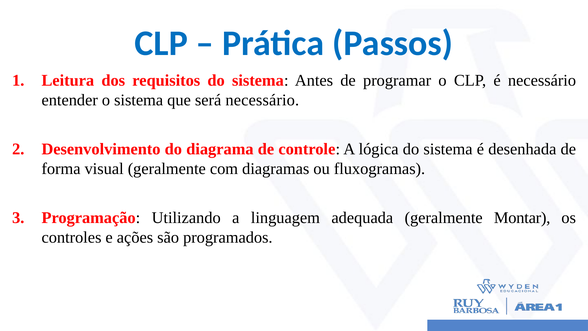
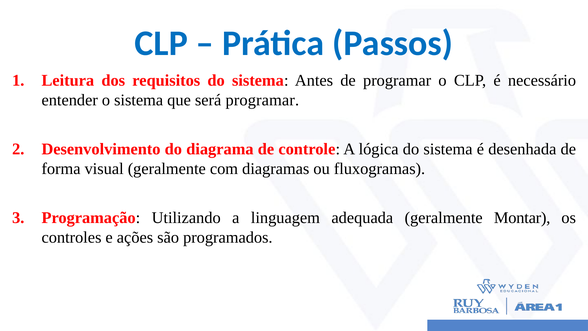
será necessário: necessário -> programar (262, 100)
